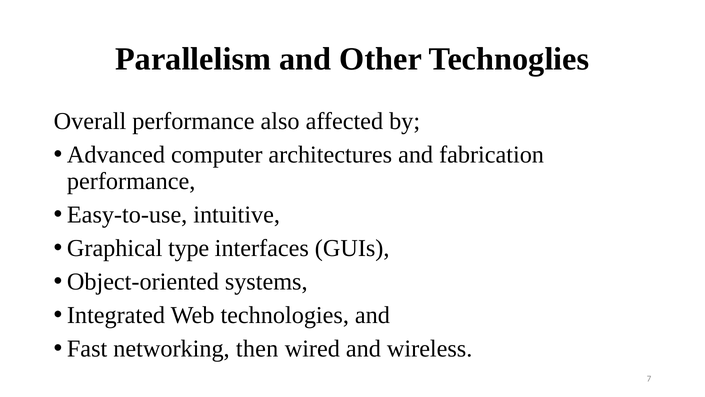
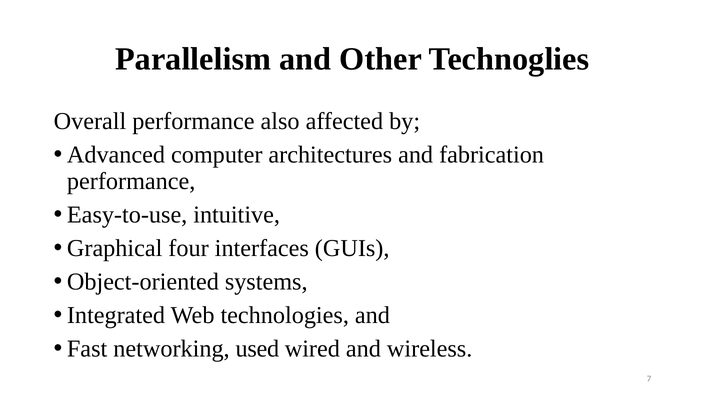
type: type -> four (189, 248)
then: then -> used (257, 348)
